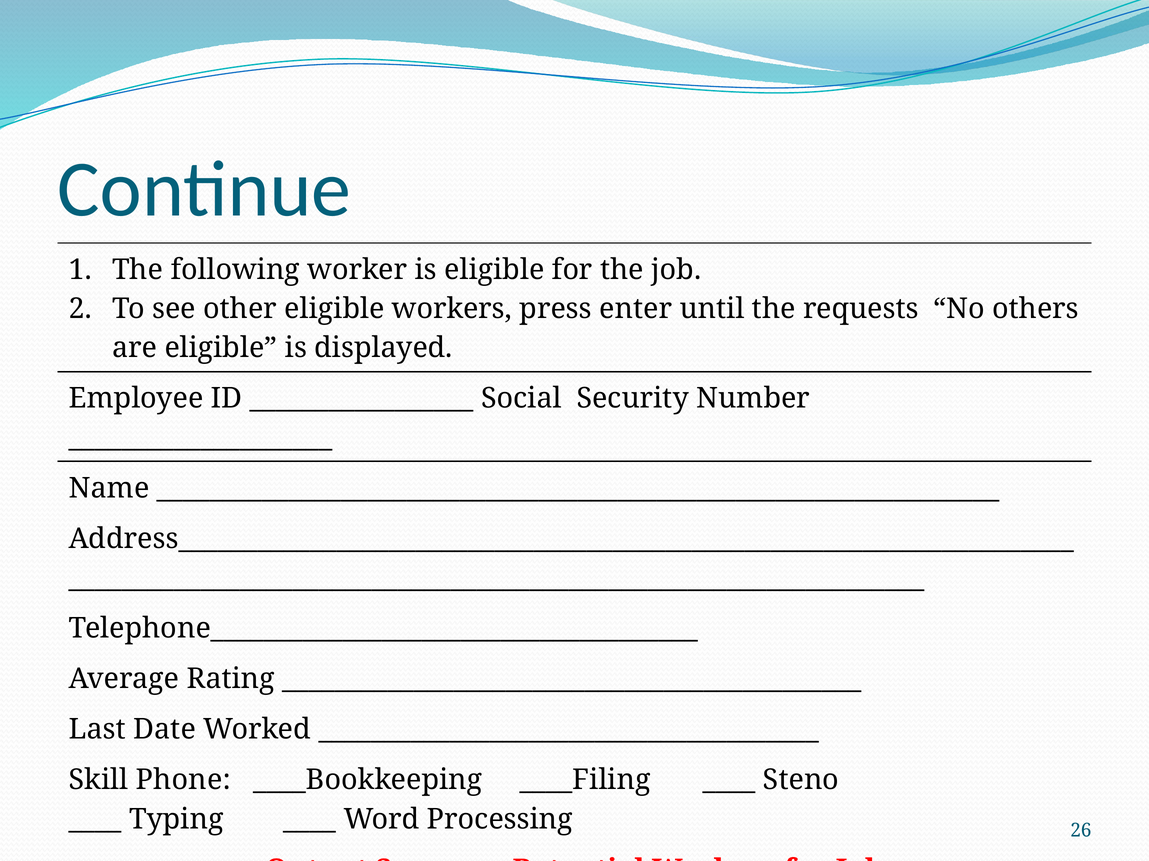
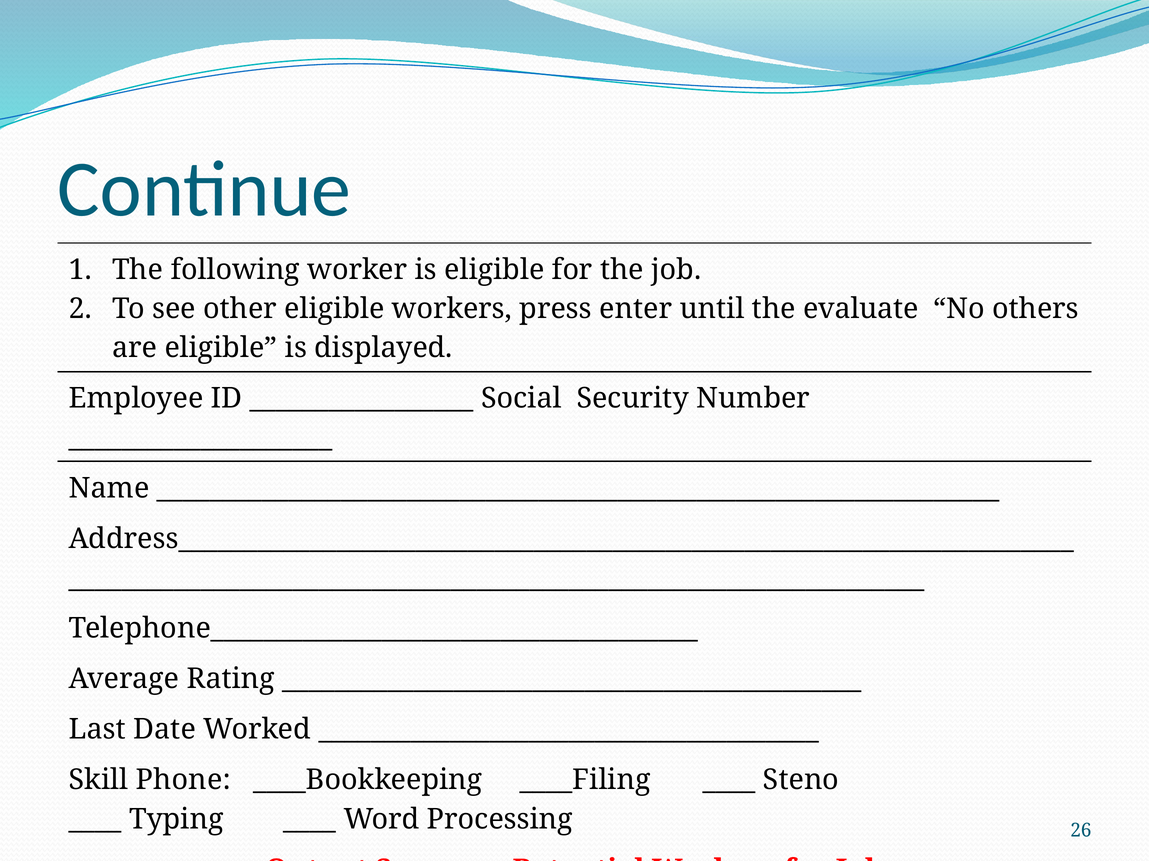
requests: requests -> evaluate (861, 309)
